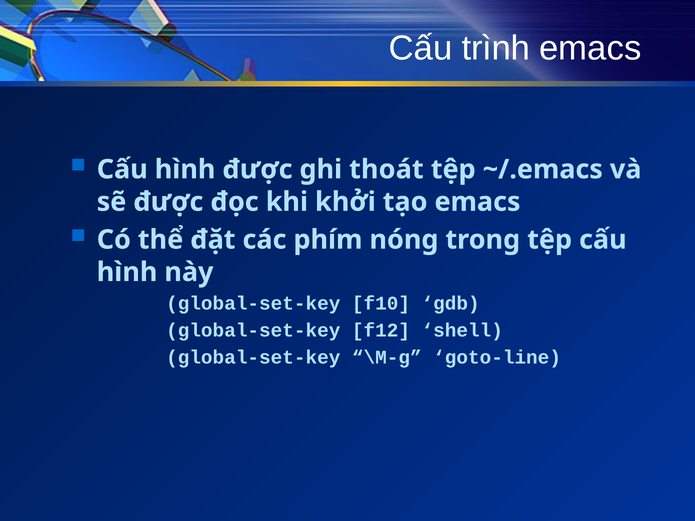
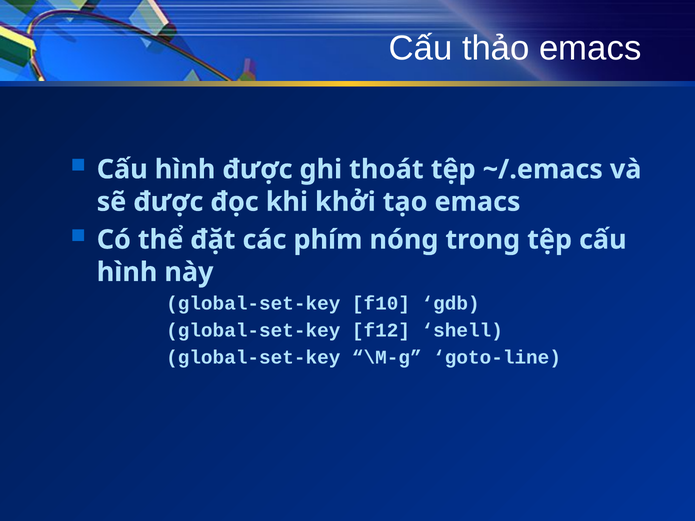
trình: trình -> thảo (496, 48)
